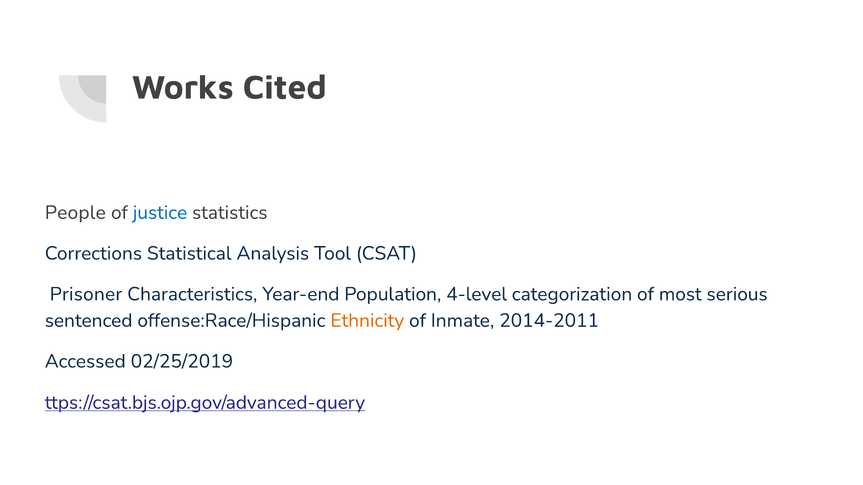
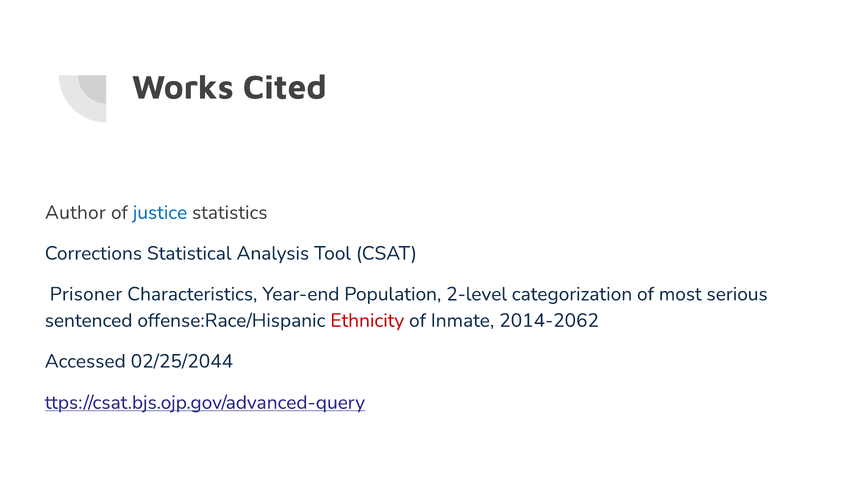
People: People -> Author (75, 213)
4-level: 4-level -> 2-level (477, 294)
Ethnicity colour: orange -> red (367, 321)
2014-2011: 2014-2011 -> 2014-2062 (549, 321)
02/25/2019: 02/25/2019 -> 02/25/2044 (182, 362)
